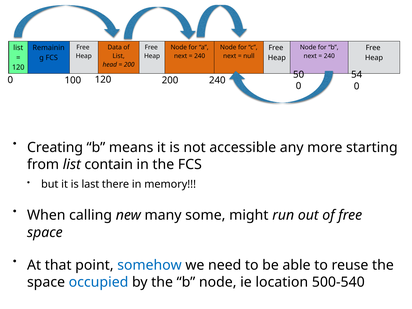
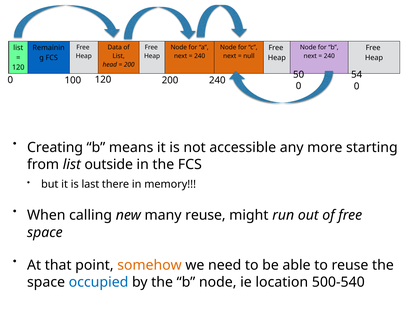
contain: contain -> outside (109, 165)
many some: some -> reuse (205, 215)
somehow colour: blue -> orange (150, 265)
